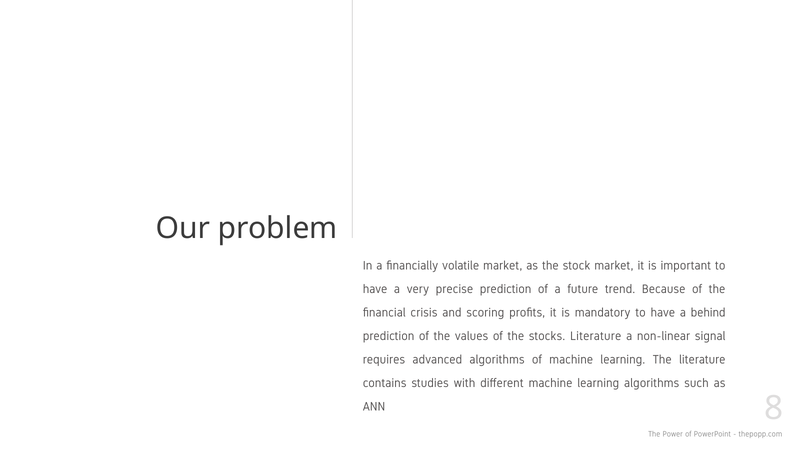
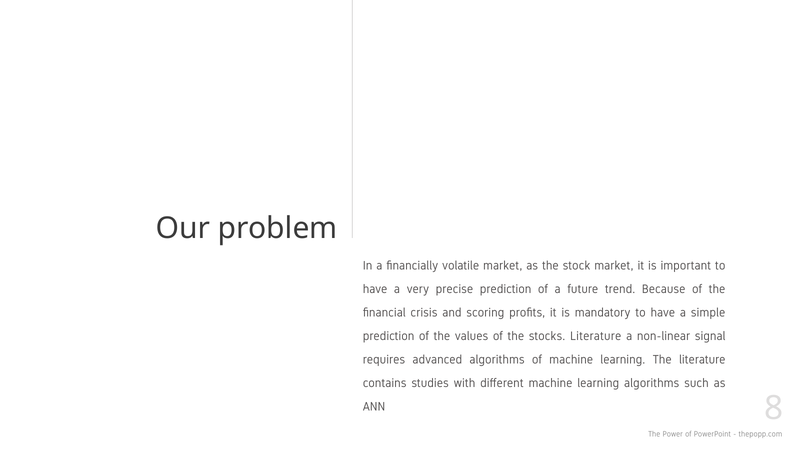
behind: behind -> simple (708, 312)
